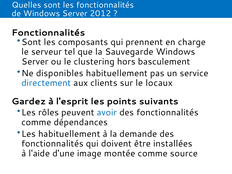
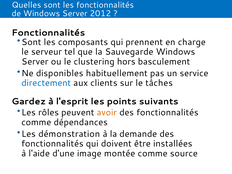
locaux: locaux -> tâches (159, 83)
avoir colour: blue -> orange (107, 112)
Les habituellement: habituellement -> démonstration (69, 134)
